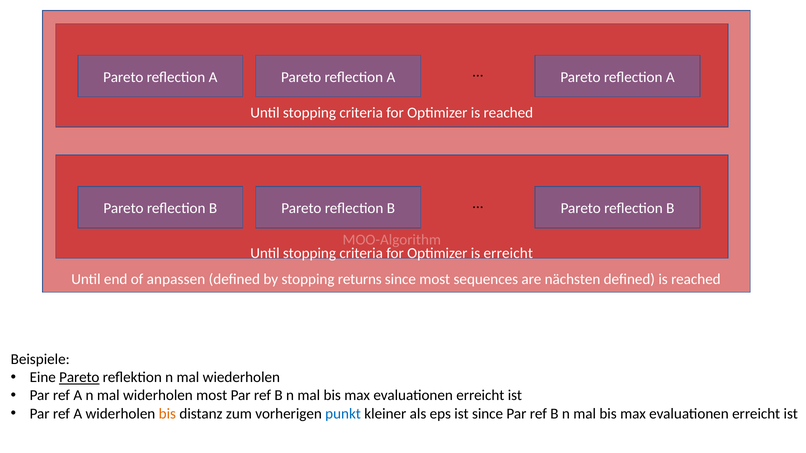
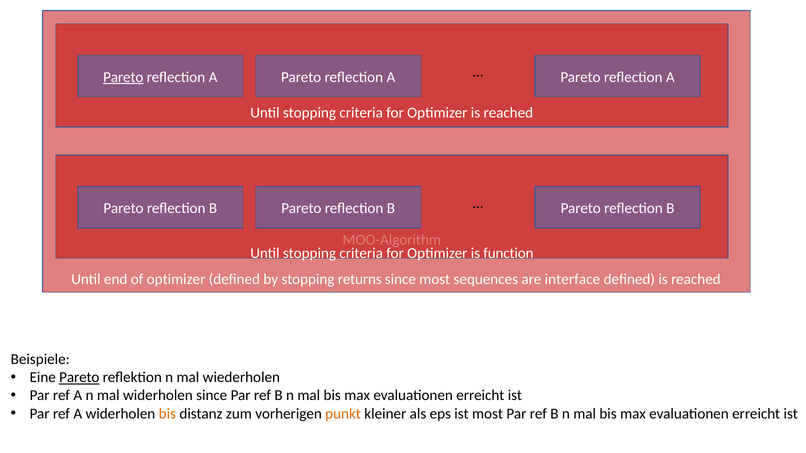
Pareto underline: none -> present (123, 77)
is erreicht: erreicht -> function (508, 253)
of anpassen: anpassen -> optimizer (176, 279)
nächsten: nächsten -> interface (572, 279)
widerholen most: most -> since (212, 396)
punkt colour: blue -> orange (343, 414)
ist since: since -> most (488, 414)
